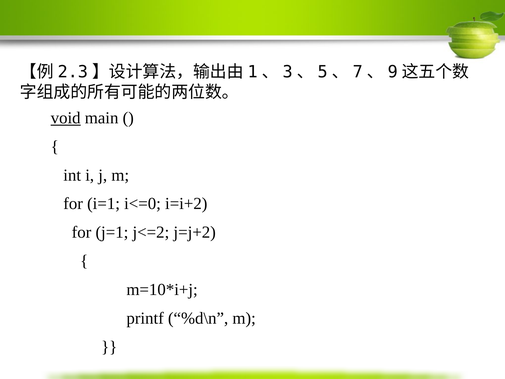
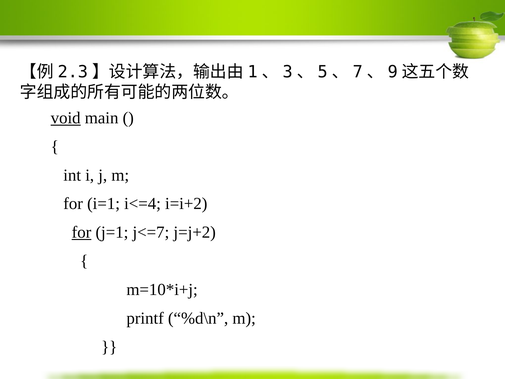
i<=0: i<=0 -> i<=4 (142, 204)
for underline: none -> present (82, 232)
j<=2: j<=2 -> j<=7 (151, 232)
